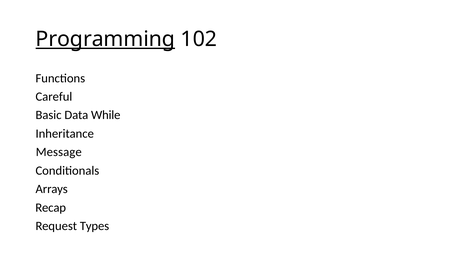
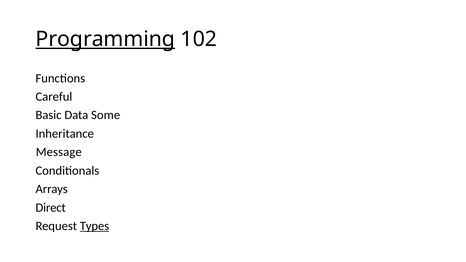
While: While -> Some (106, 115)
Recap: Recap -> Direct (51, 208)
Types underline: none -> present (94, 226)
